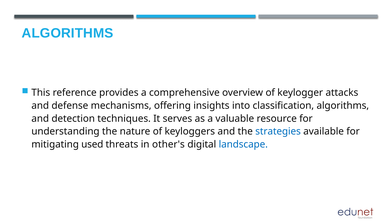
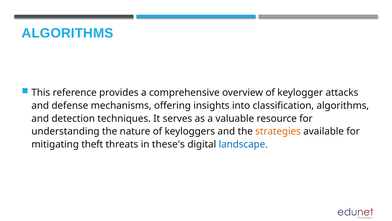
strategies colour: blue -> orange (278, 131)
used: used -> theft (92, 144)
other's: other's -> these's (168, 144)
